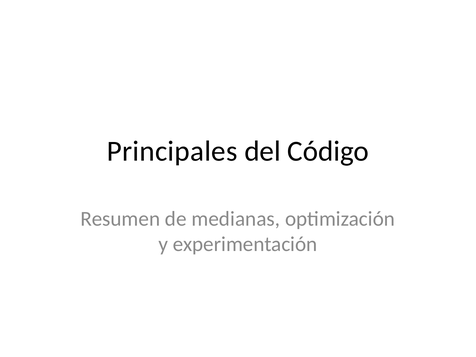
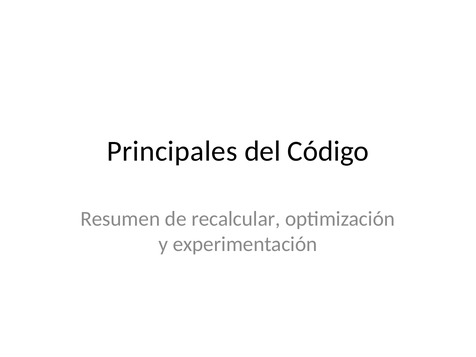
medianas: medianas -> recalcular (236, 219)
